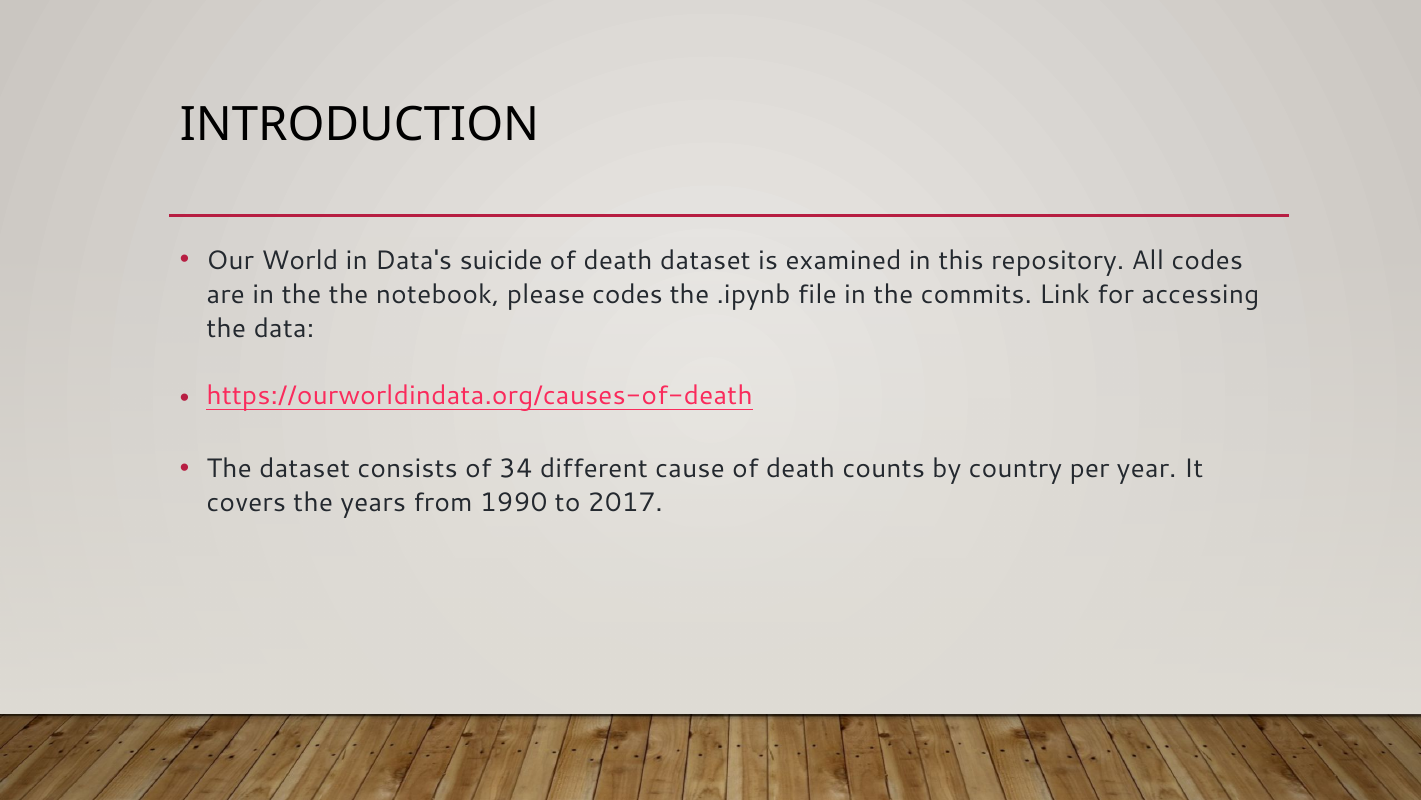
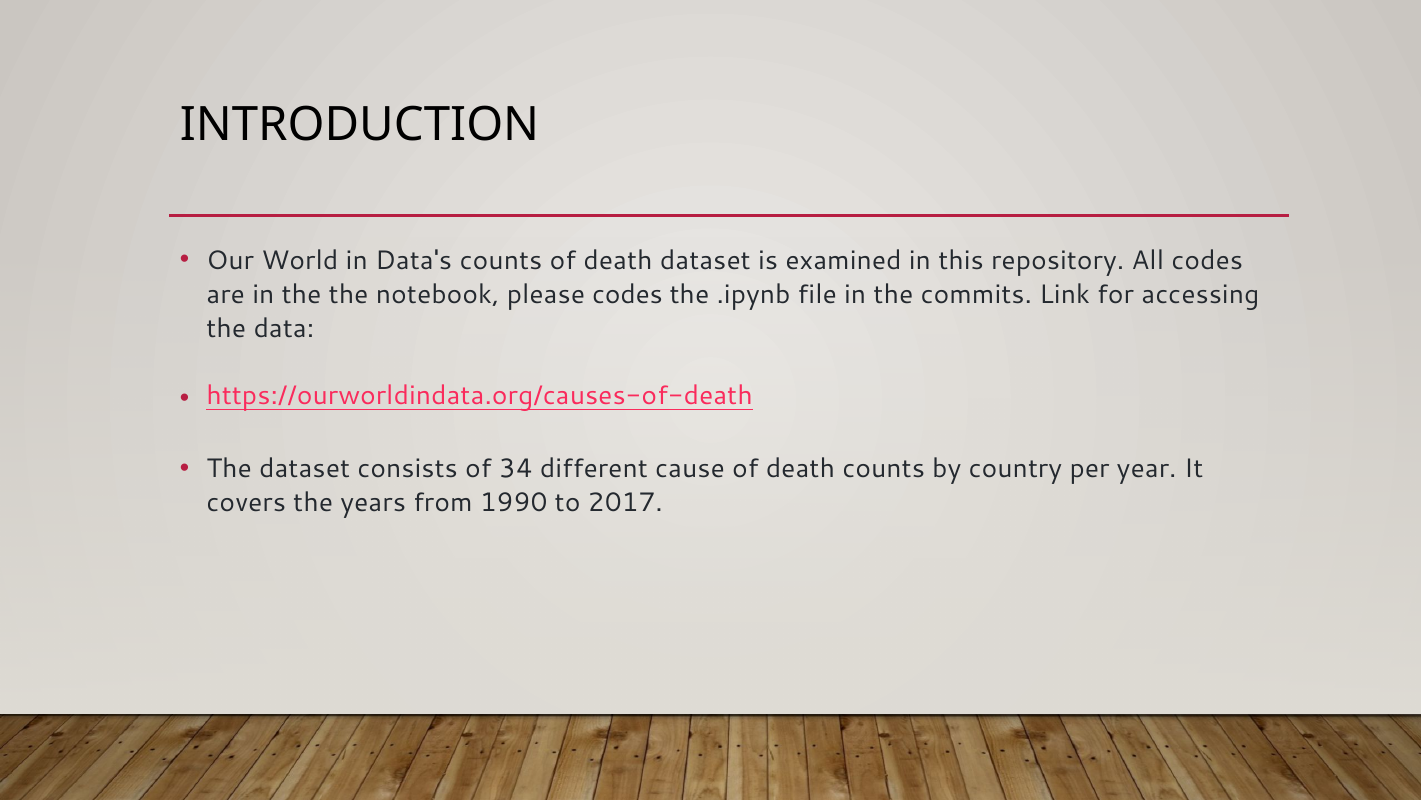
Data's suicide: suicide -> counts (501, 260)
